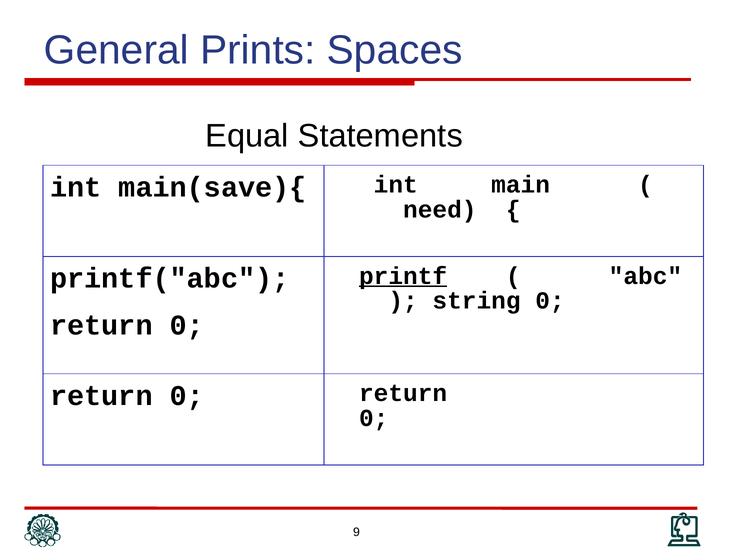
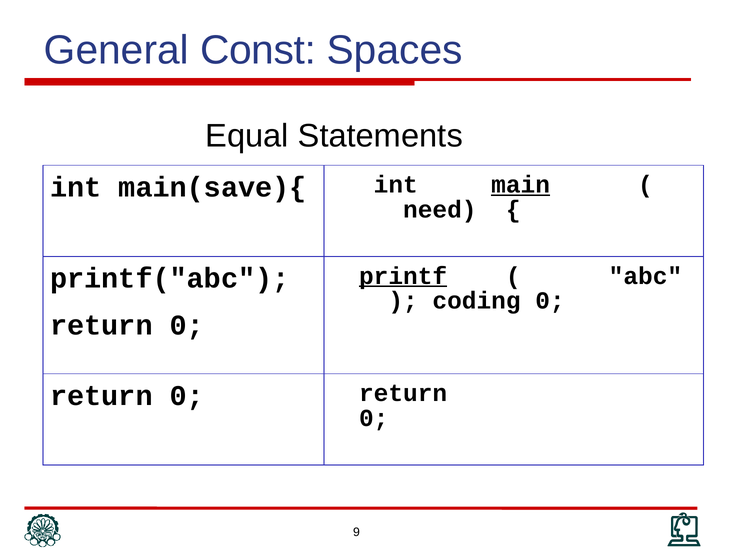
Prints: Prints -> Const (258, 50)
main underline: none -> present (521, 185)
string: string -> coding (477, 300)
